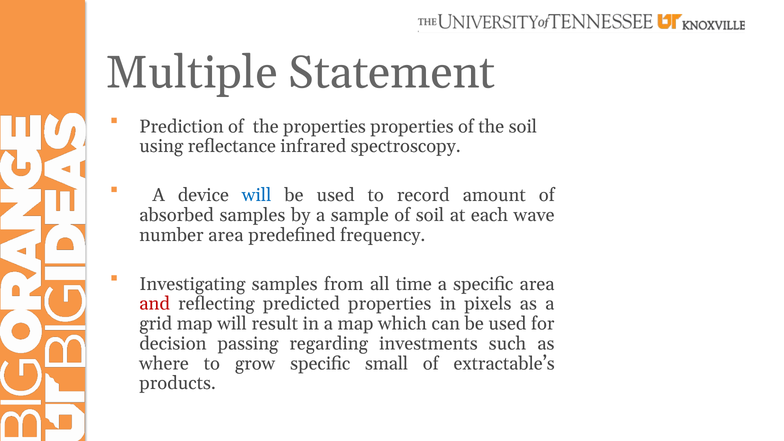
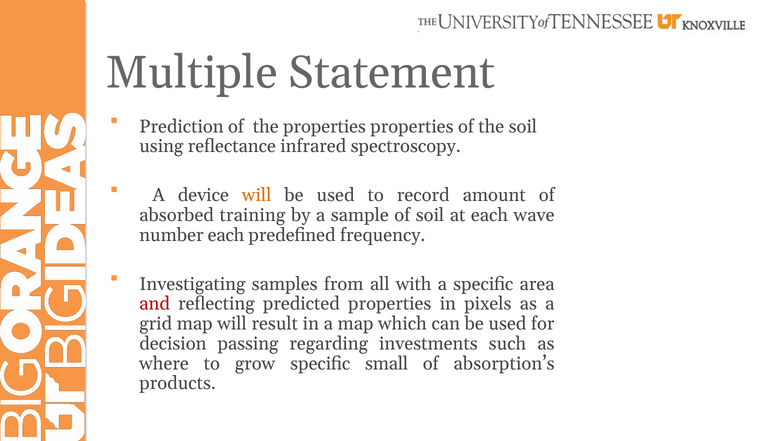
will colour: blue -> orange (257, 195)
absorbed samples: samples -> training (252, 215)
number area: area -> each (226, 235)
time: time -> with (414, 284)
extractable’s: extractable’s -> absorption’s (504, 363)
